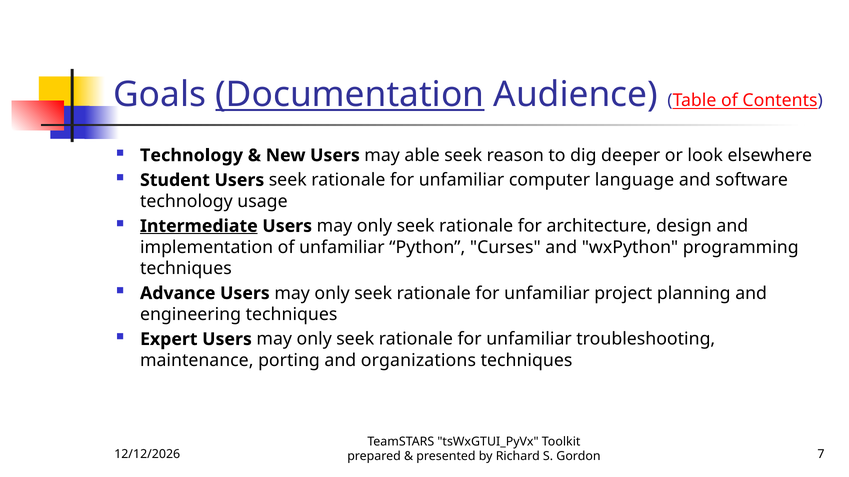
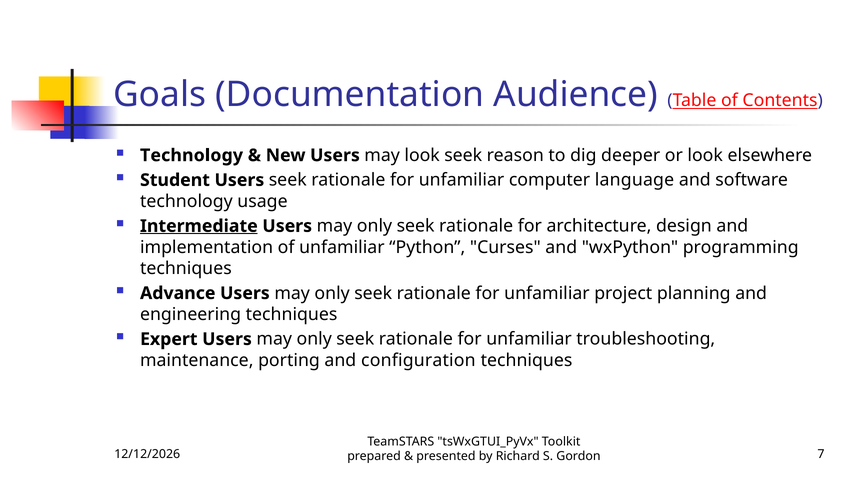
Documentation underline: present -> none (350, 95)
may able: able -> look (422, 156)
organizations: organizations -> configuration (418, 361)
